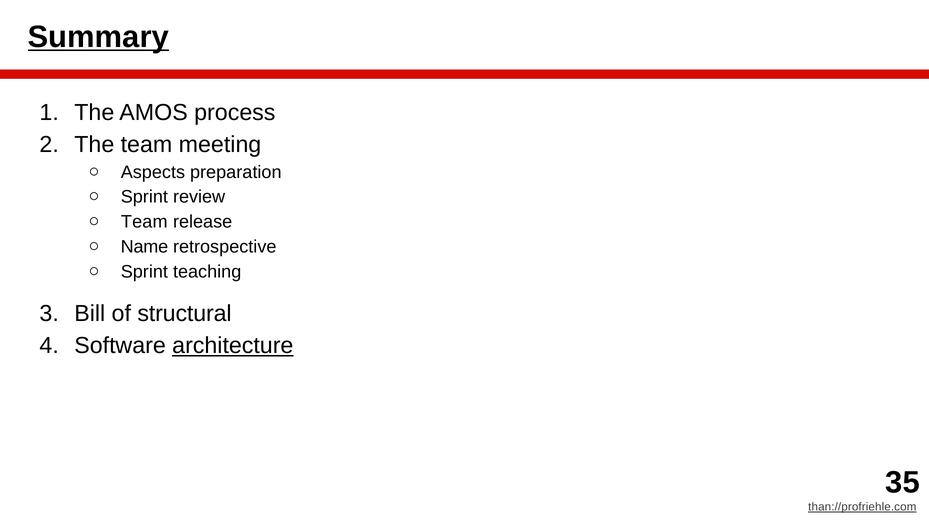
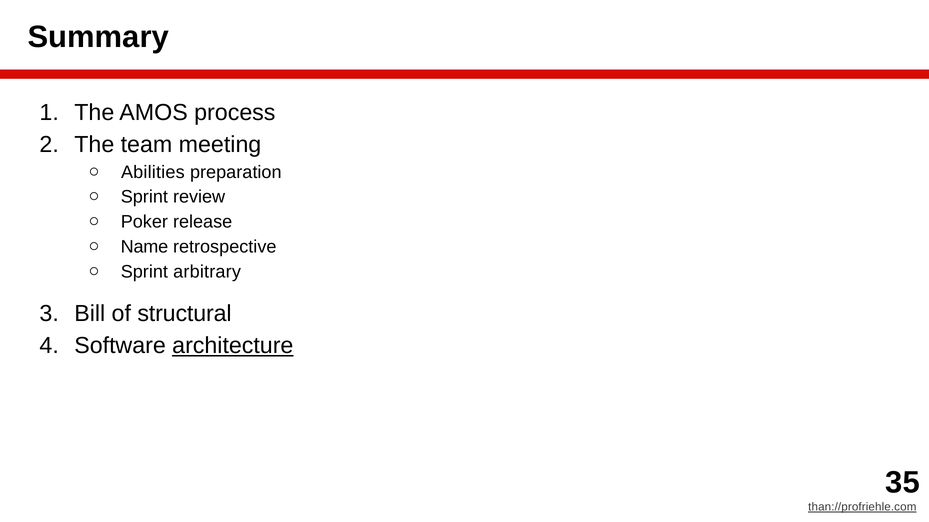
Summary underline: present -> none (98, 37)
Aspects: Aspects -> Abilities (153, 172)
Team: Team -> Poker (144, 222)
teaching: teaching -> arbitrary (207, 272)
